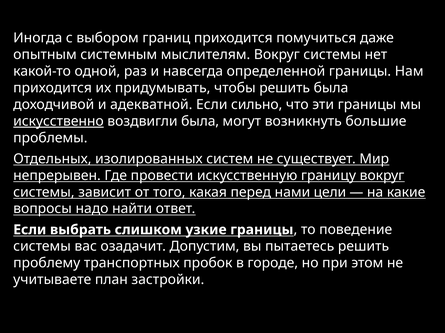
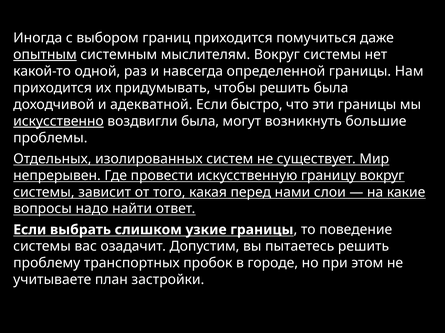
опытным underline: none -> present (45, 55)
сильно: сильно -> быстро (257, 105)
цели: цели -> слои (330, 193)
